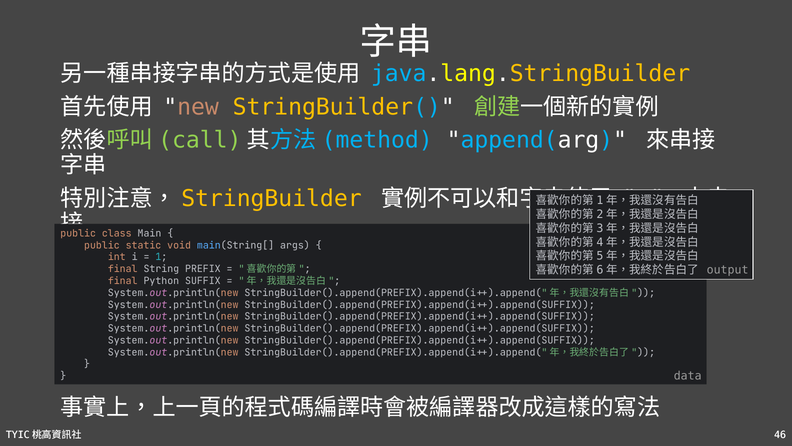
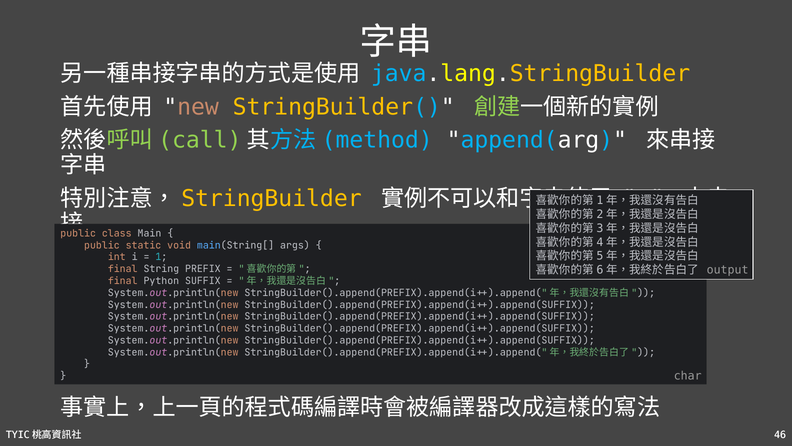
data: data -> char (688, 375)
